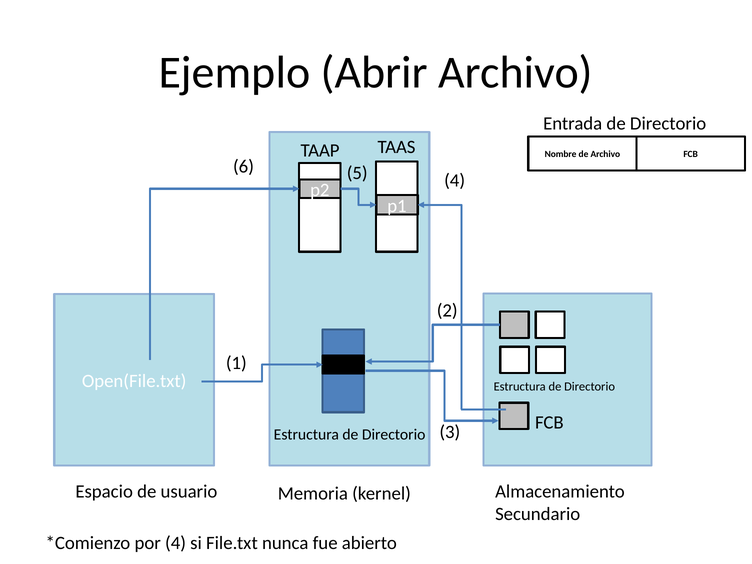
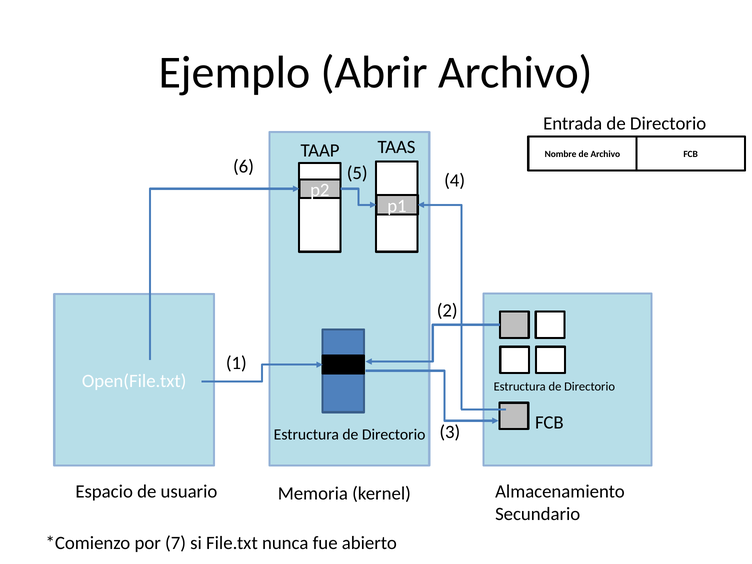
por 4: 4 -> 7 (176, 543)
